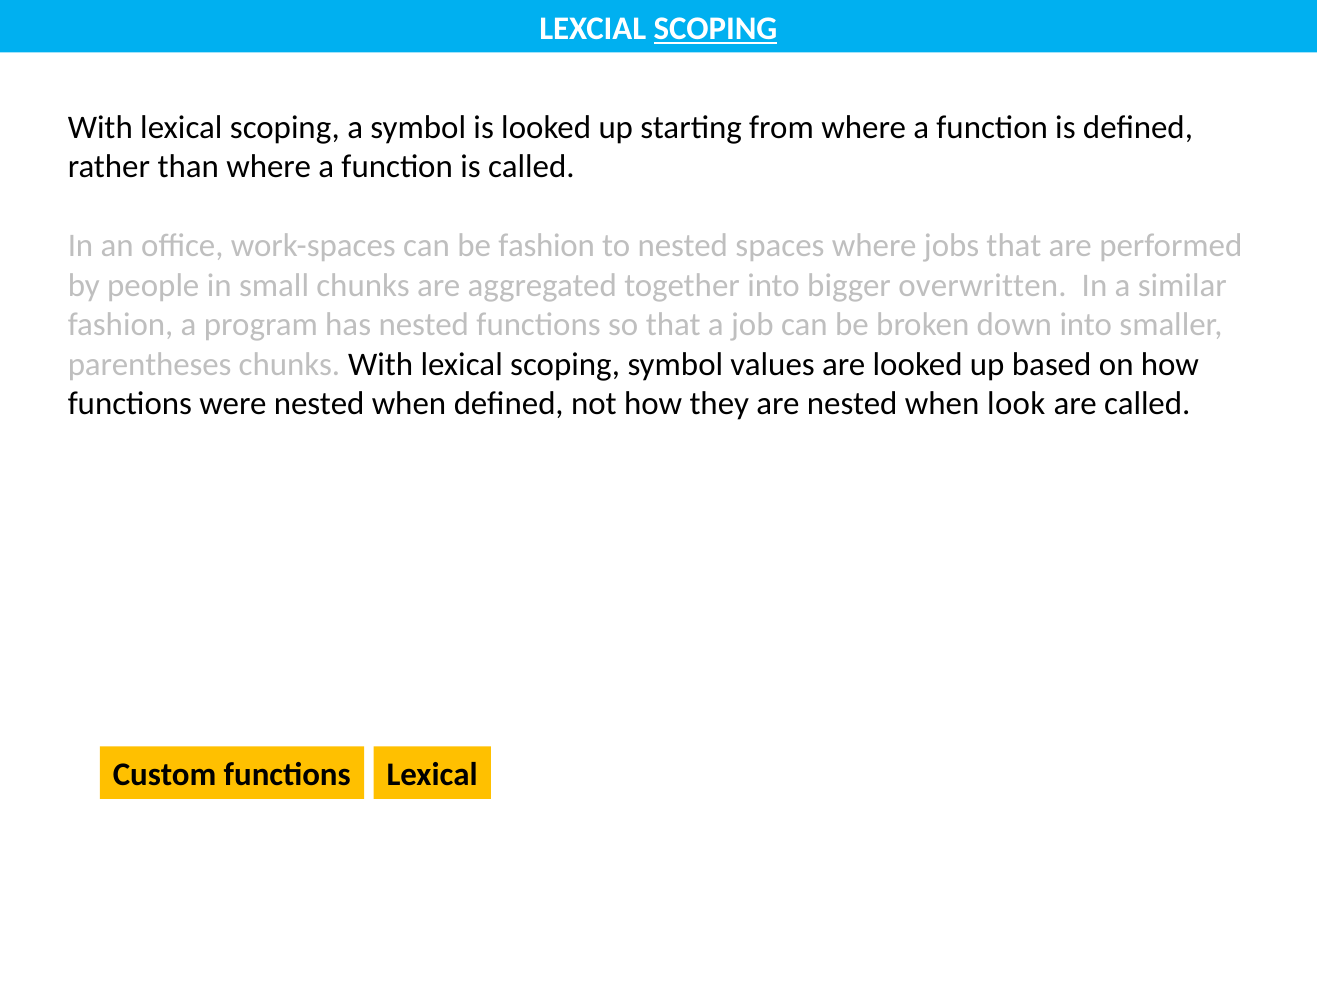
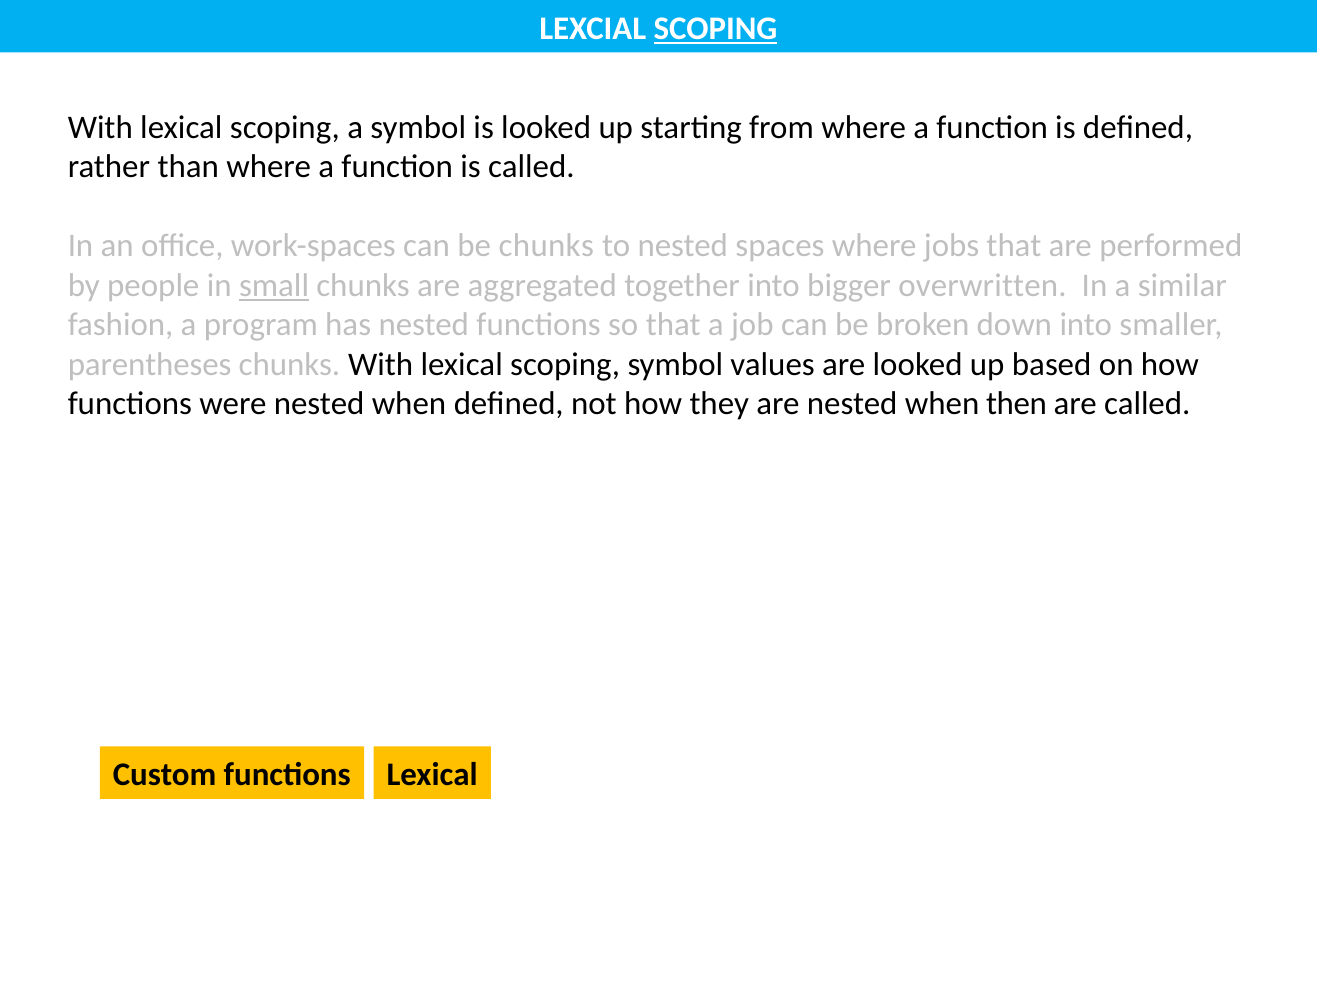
be fashion: fashion -> chunks (546, 246)
small underline: none -> present (274, 285)
look: look -> then (1017, 404)
